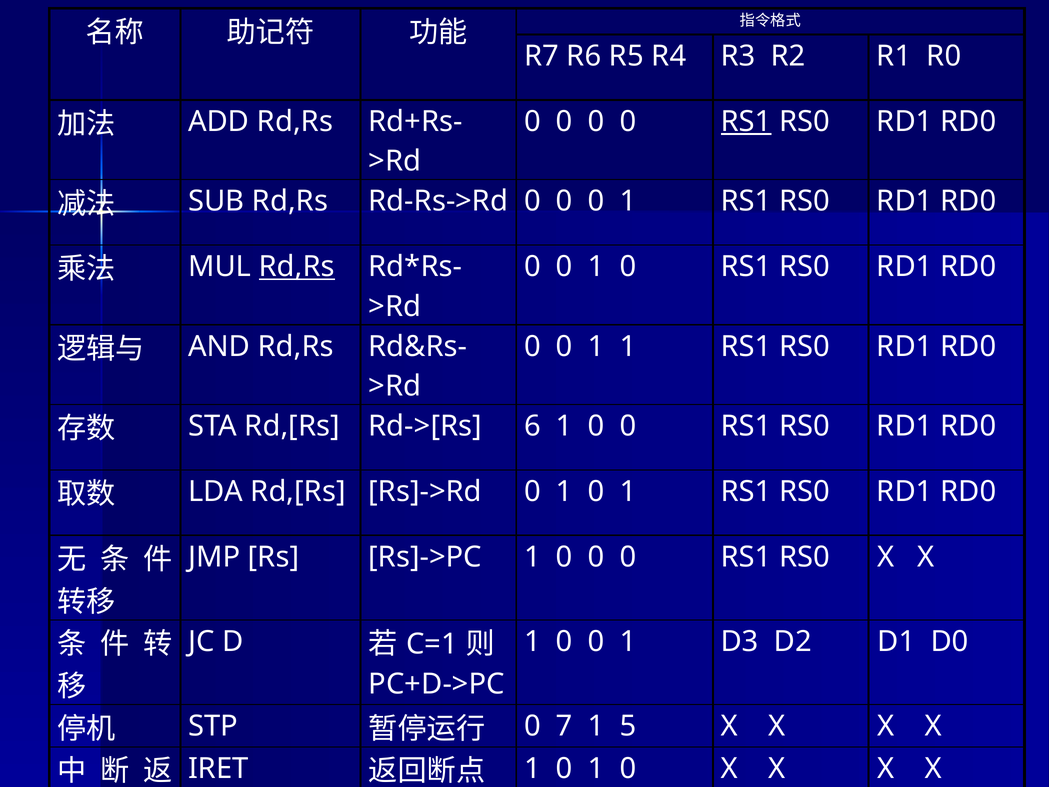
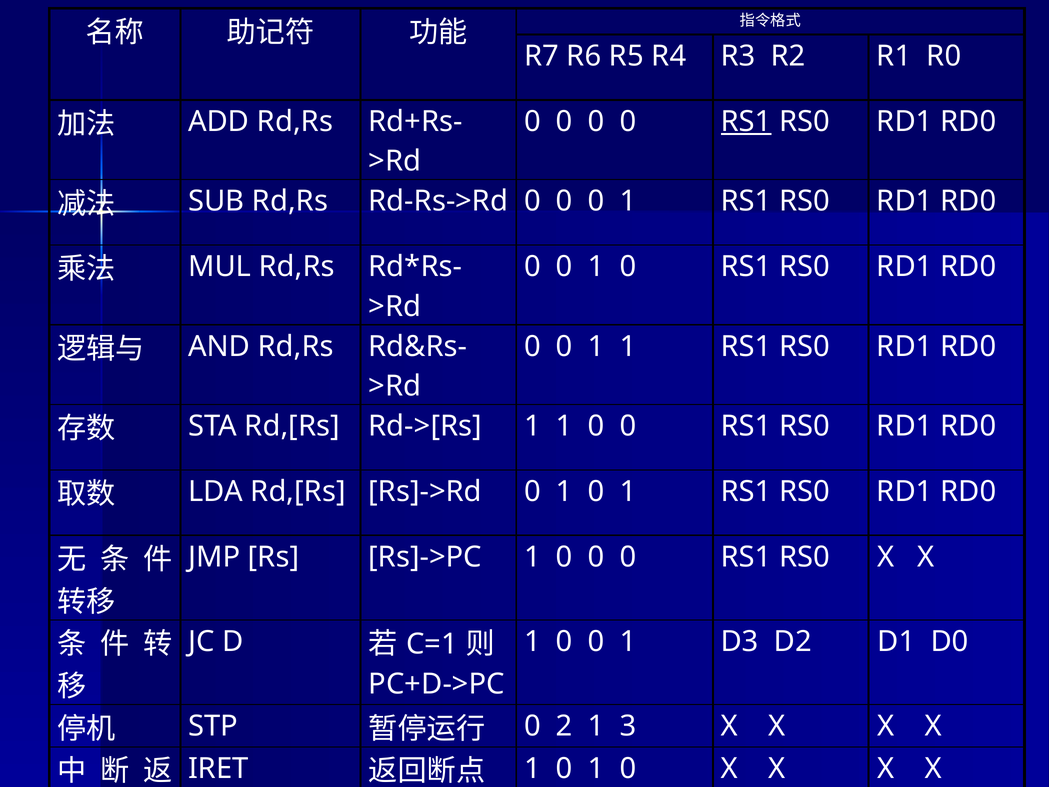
Rd,Rs underline: present -> none (297, 267)
Rd->[Rs 6: 6 -> 1 (532, 426)
7: 7 -> 2 (564, 726)
5: 5 -> 3 (628, 726)
